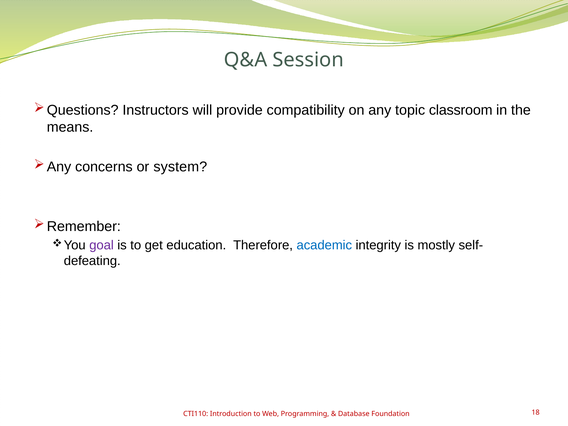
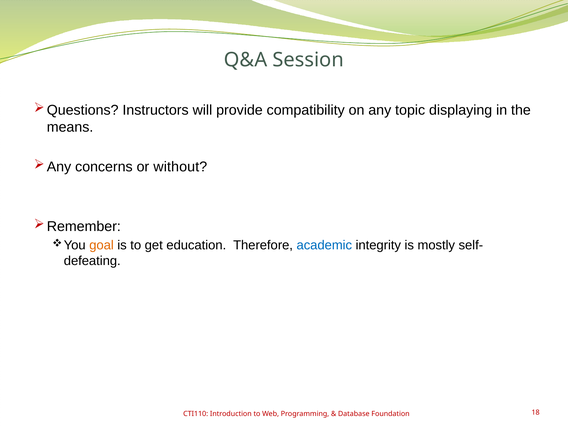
classroom: classroom -> displaying (461, 110)
system: system -> without (180, 167)
goal colour: purple -> orange (102, 245)
